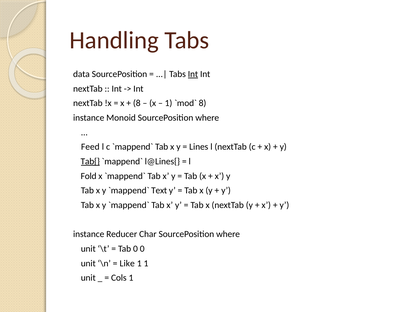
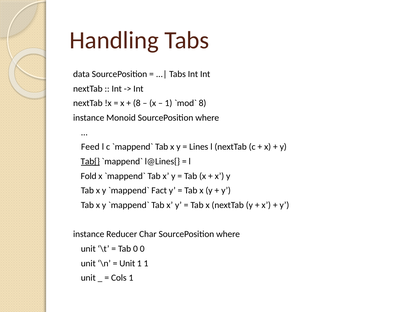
Int underline: present -> none (193, 74)
Text: Text -> Fact (159, 191)
Like: Like -> Unit (127, 263)
